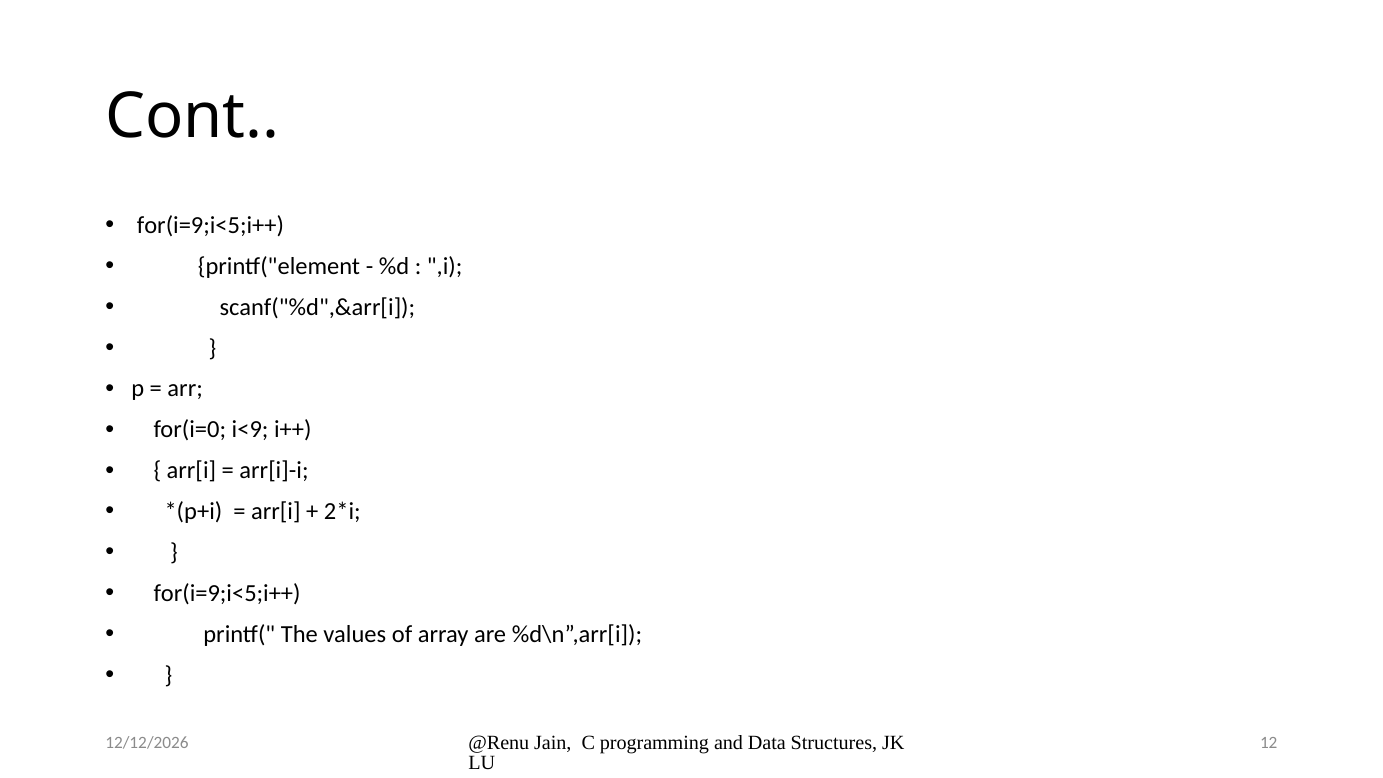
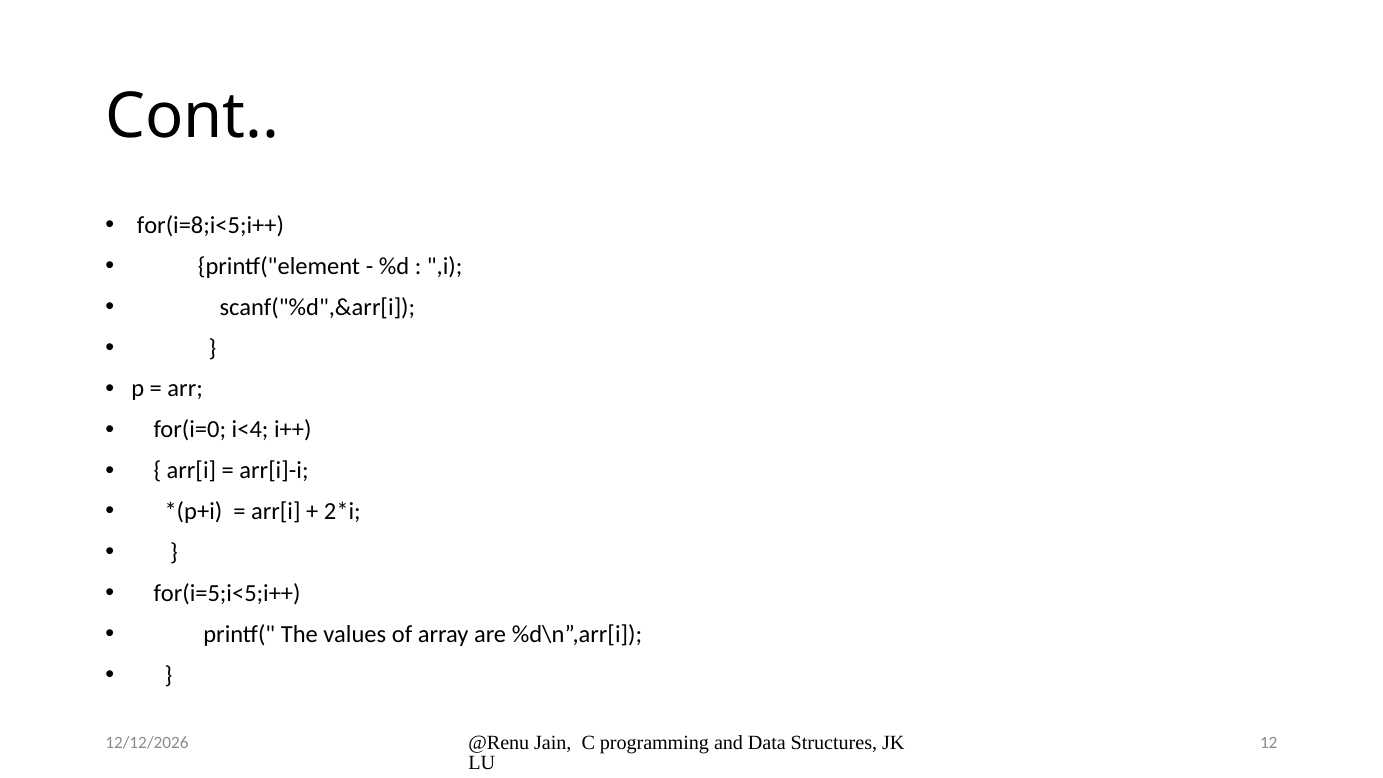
for(i=9;i<5;i++: for(i=9;i<5;i++ -> for(i=8;i<5;i++ (210, 225)
i<9: i<9 -> i<4 (250, 430)
for(i=9;i<5;i++: for(i=9;i<5;i++ -> for(i=5;i<5;i++ (227, 593)
